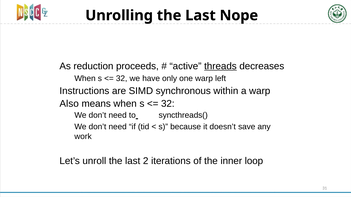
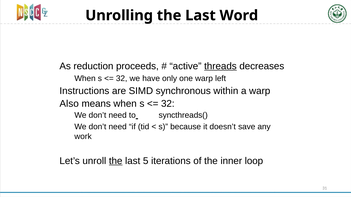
Nope: Nope -> Word (239, 15)
the underline: none -> present (116, 161)
2: 2 -> 5 (146, 161)
